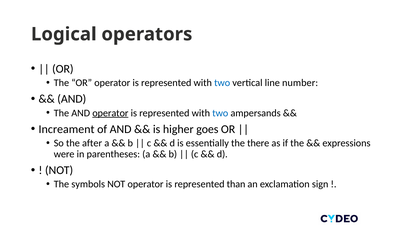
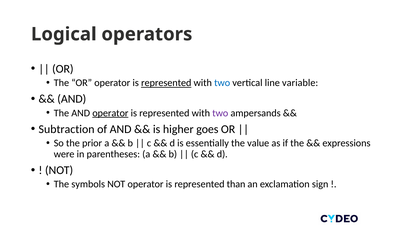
represented underline: none -> present (166, 83)
number: number -> variable (300, 83)
two colour: blue -> purple (220, 113)
Increament: Increament -> Subtraction (67, 129)
after: after -> prior (92, 143)
there: there -> value (258, 143)
